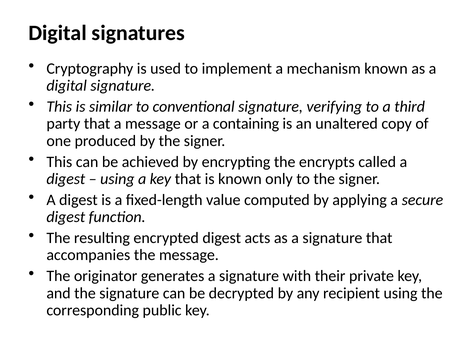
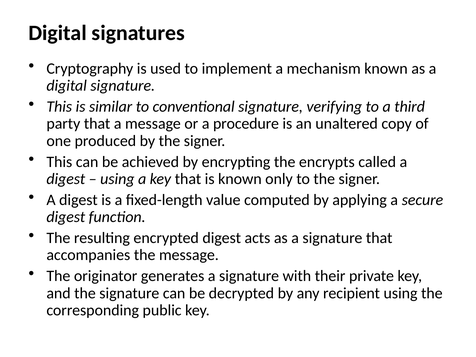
containing: containing -> procedure (246, 124)
